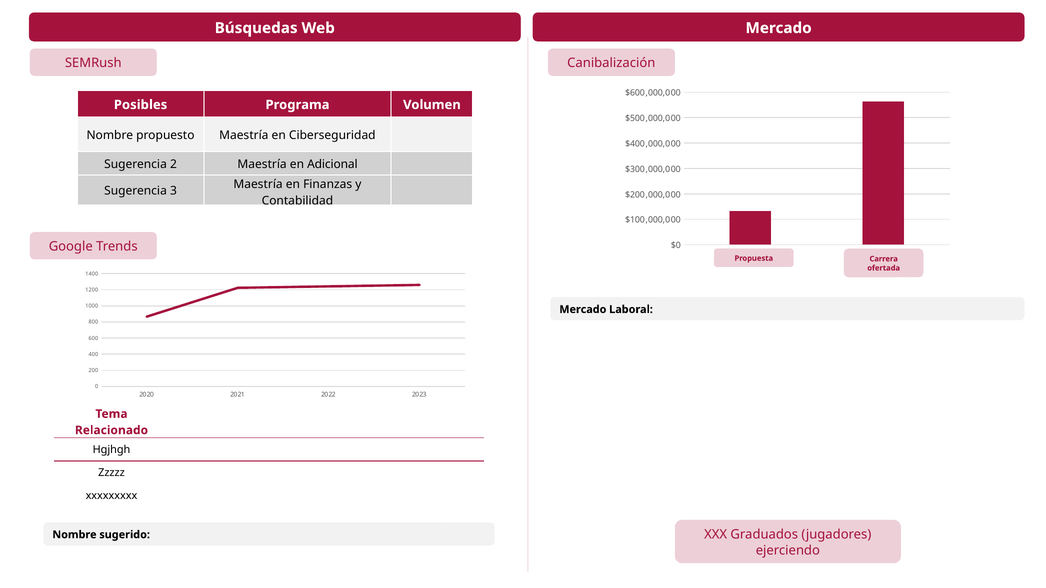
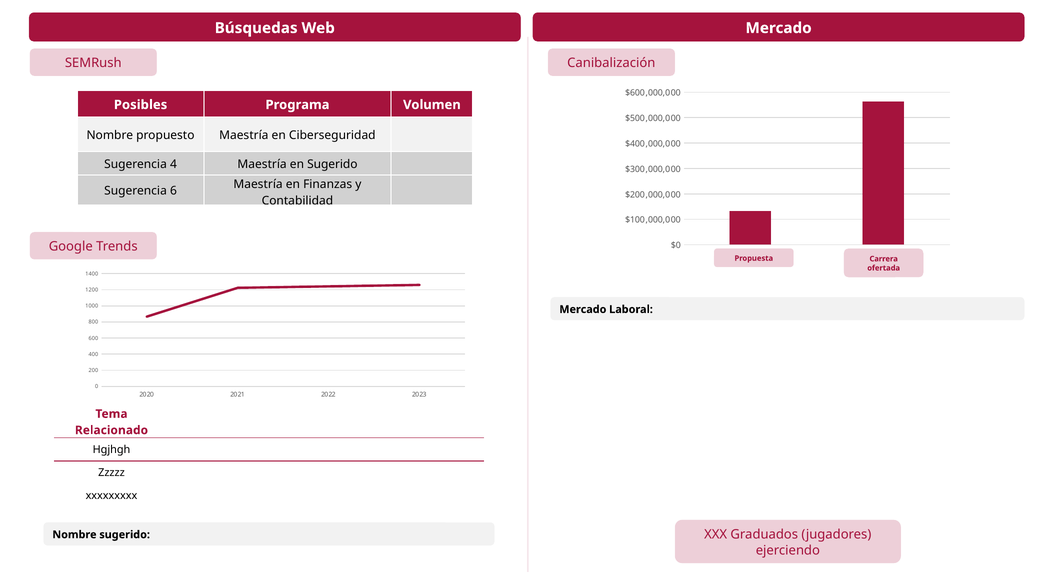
2: 2 -> 4 (173, 164)
en Adicional: Adicional -> Sugerido (332, 164)
3: 3 -> 6 (173, 191)
